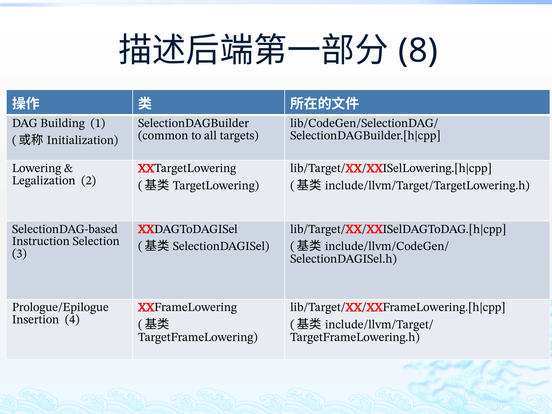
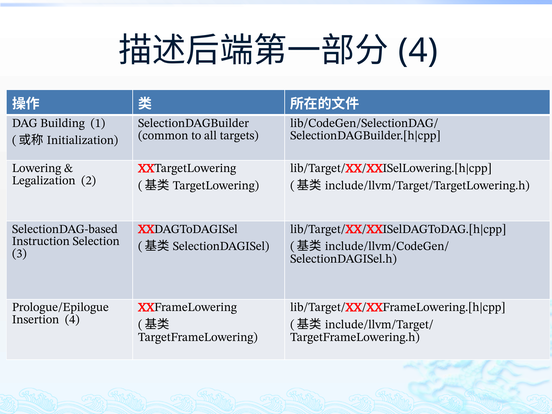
8: 8 -> 4 (418, 51)
